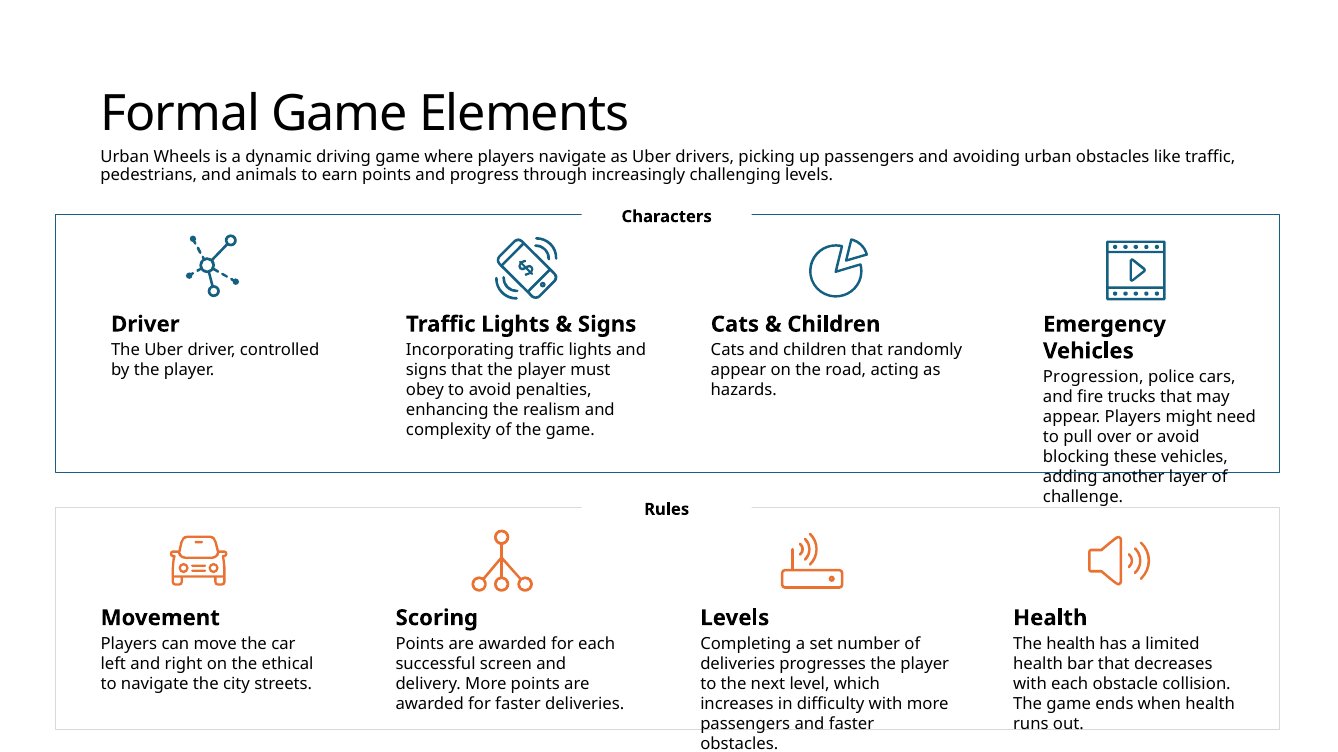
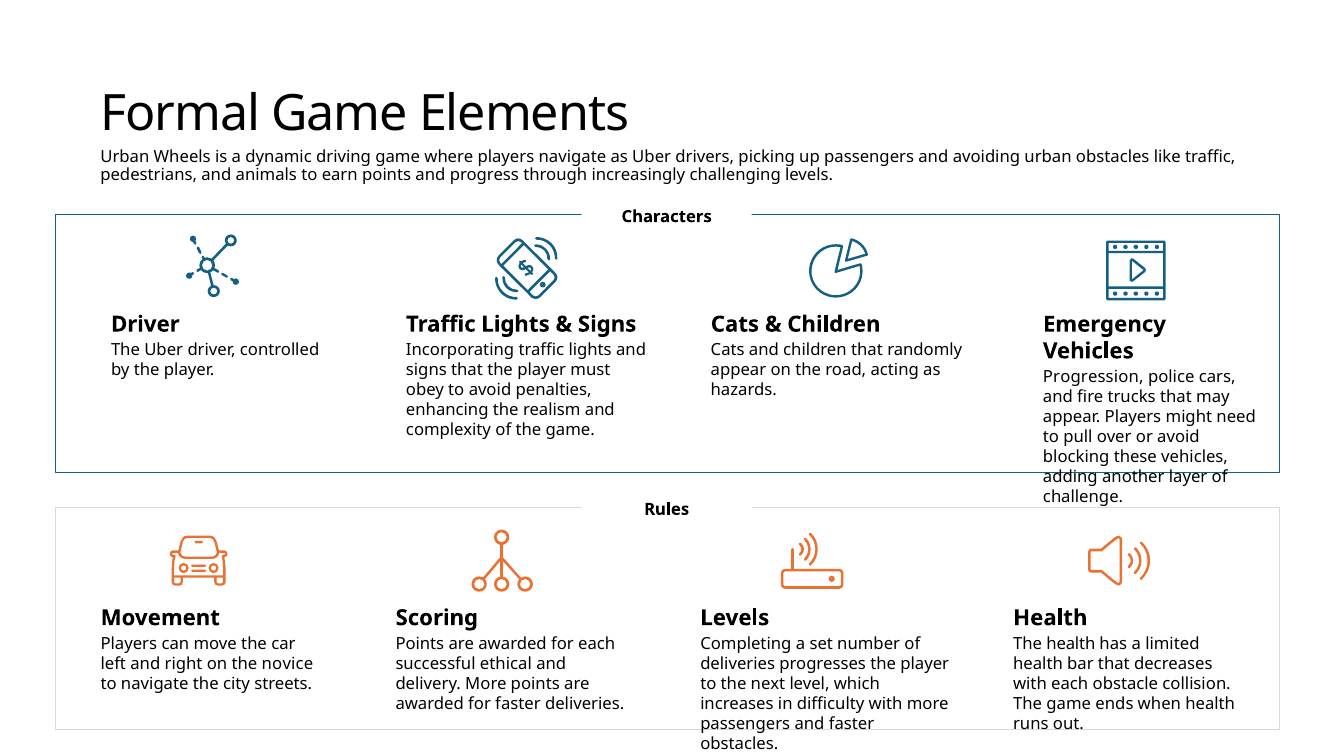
ethical: ethical -> novice (288, 664)
screen: screen -> ethical (506, 664)
